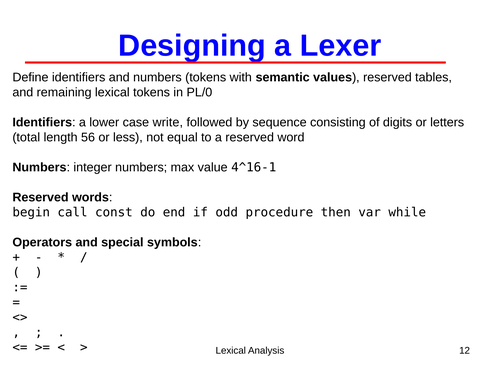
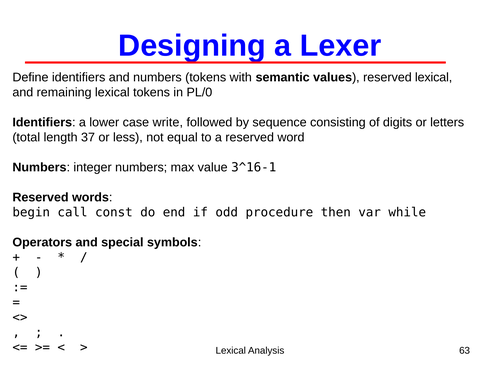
reserved tables: tables -> lexical (434, 77)
56: 56 -> 37 (88, 137)
4^16-1: 4^16-1 -> 3^16-1 (254, 167)
12: 12 -> 63 (465, 351)
